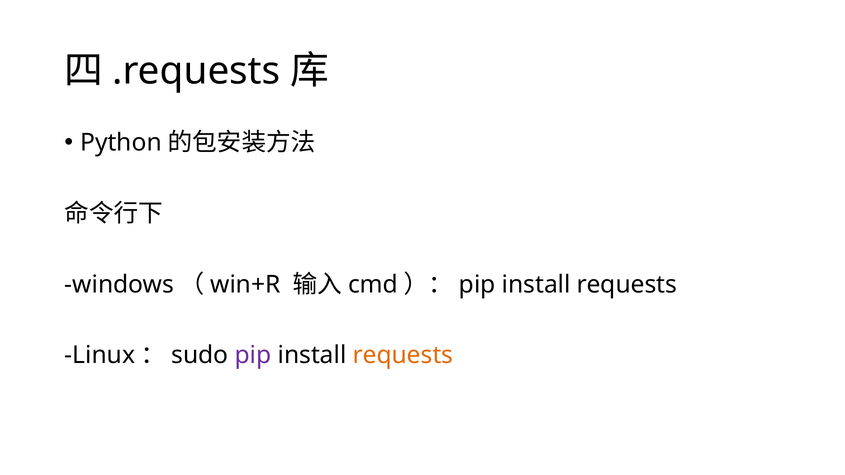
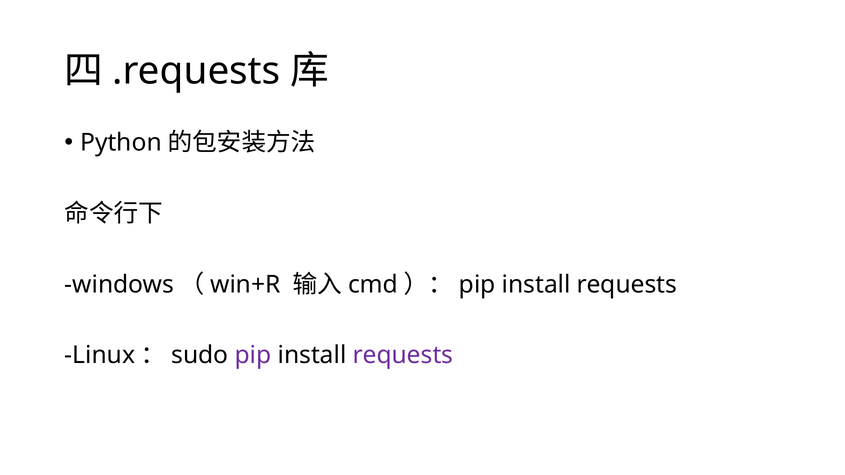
requests colour: orange -> purple (403, 355)
